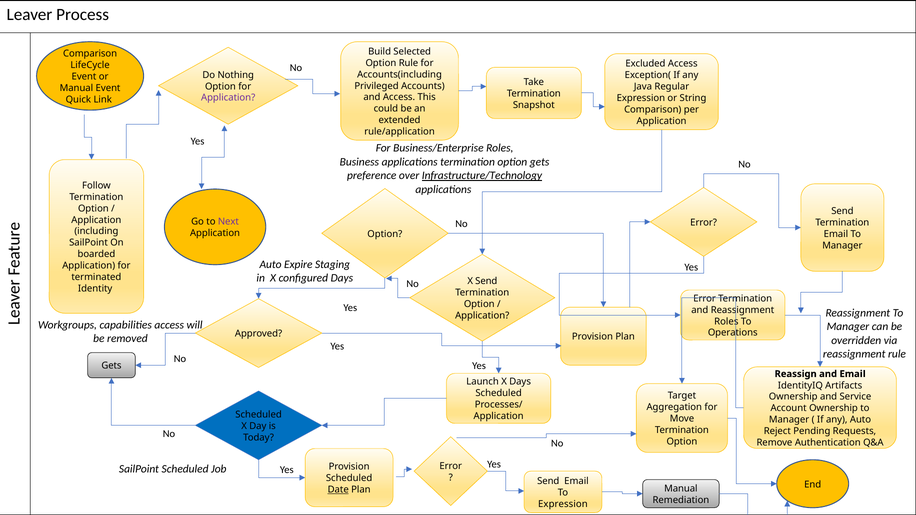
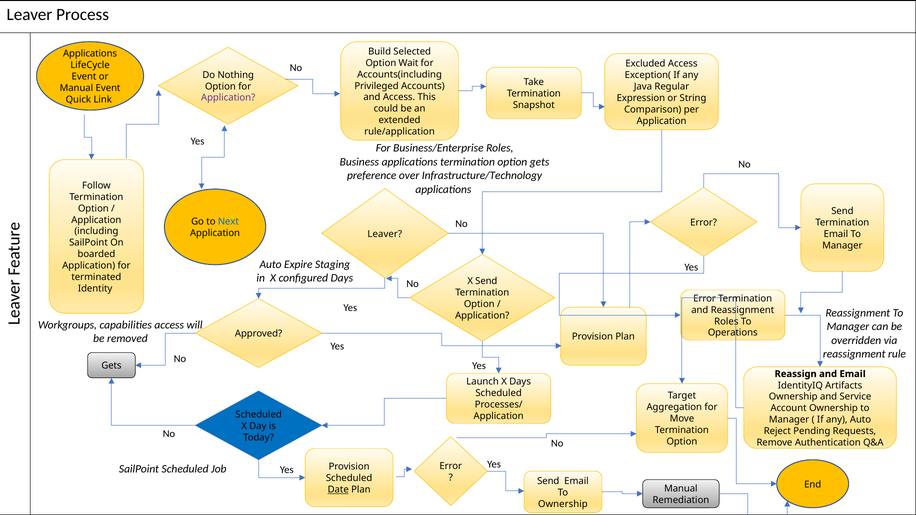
Comparison: Comparison -> Applications (90, 54)
Option Rule: Rule -> Wait (408, 63)
Infrastructure/Technology underline: present -> none (482, 176)
Next colour: purple -> blue (228, 222)
Option: Option -> Leaver (385, 234)
Expression: Expression -> Ownership (563, 504)
